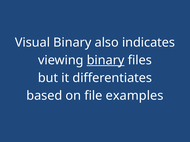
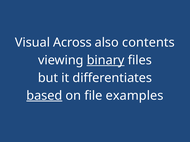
Visual Binary: Binary -> Across (72, 43)
indicates: indicates -> contents (148, 43)
based underline: none -> present (44, 96)
